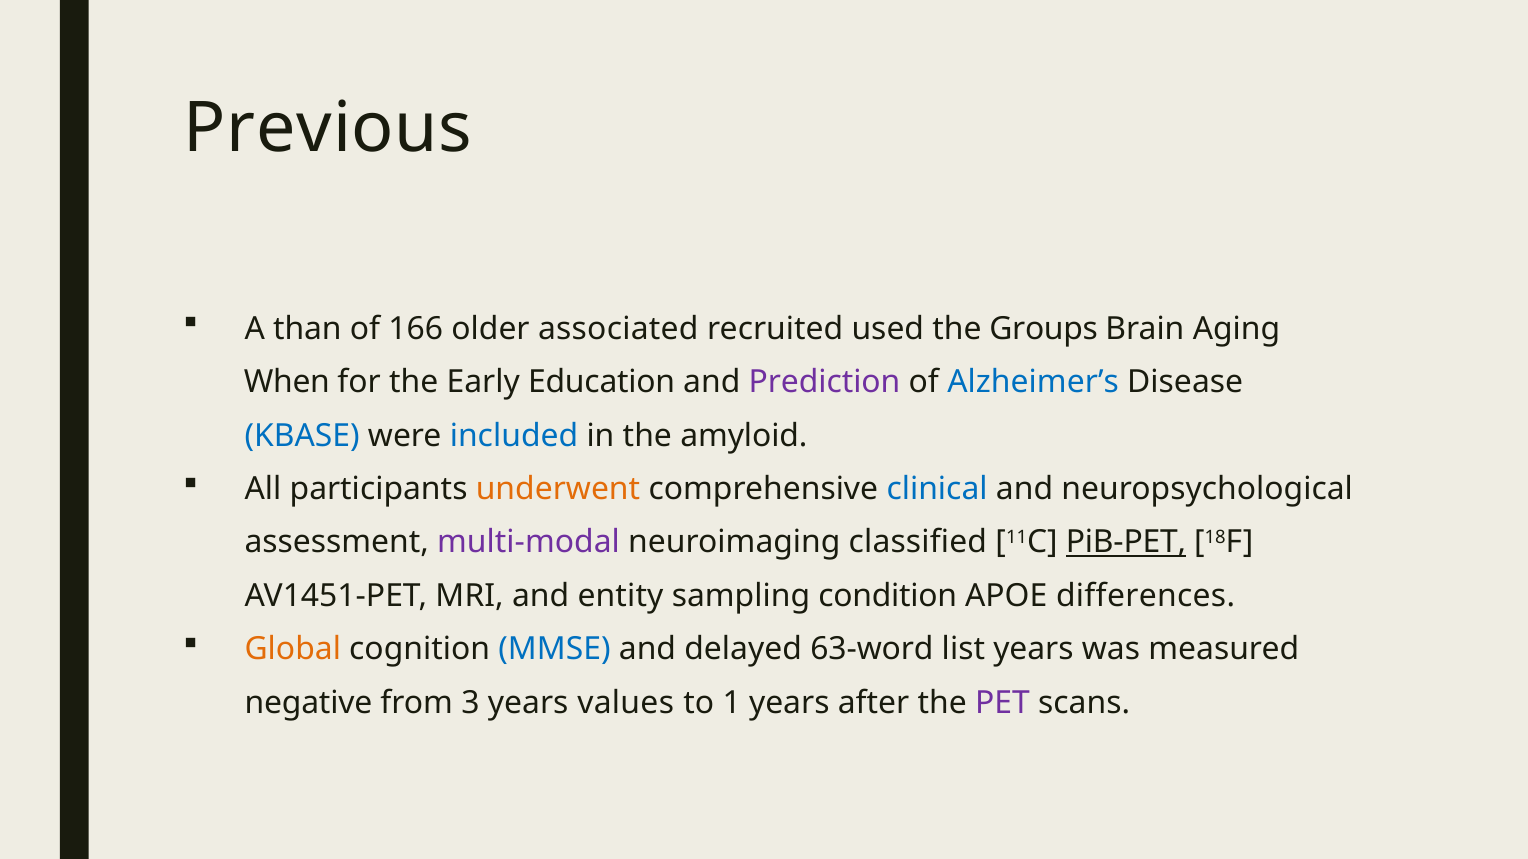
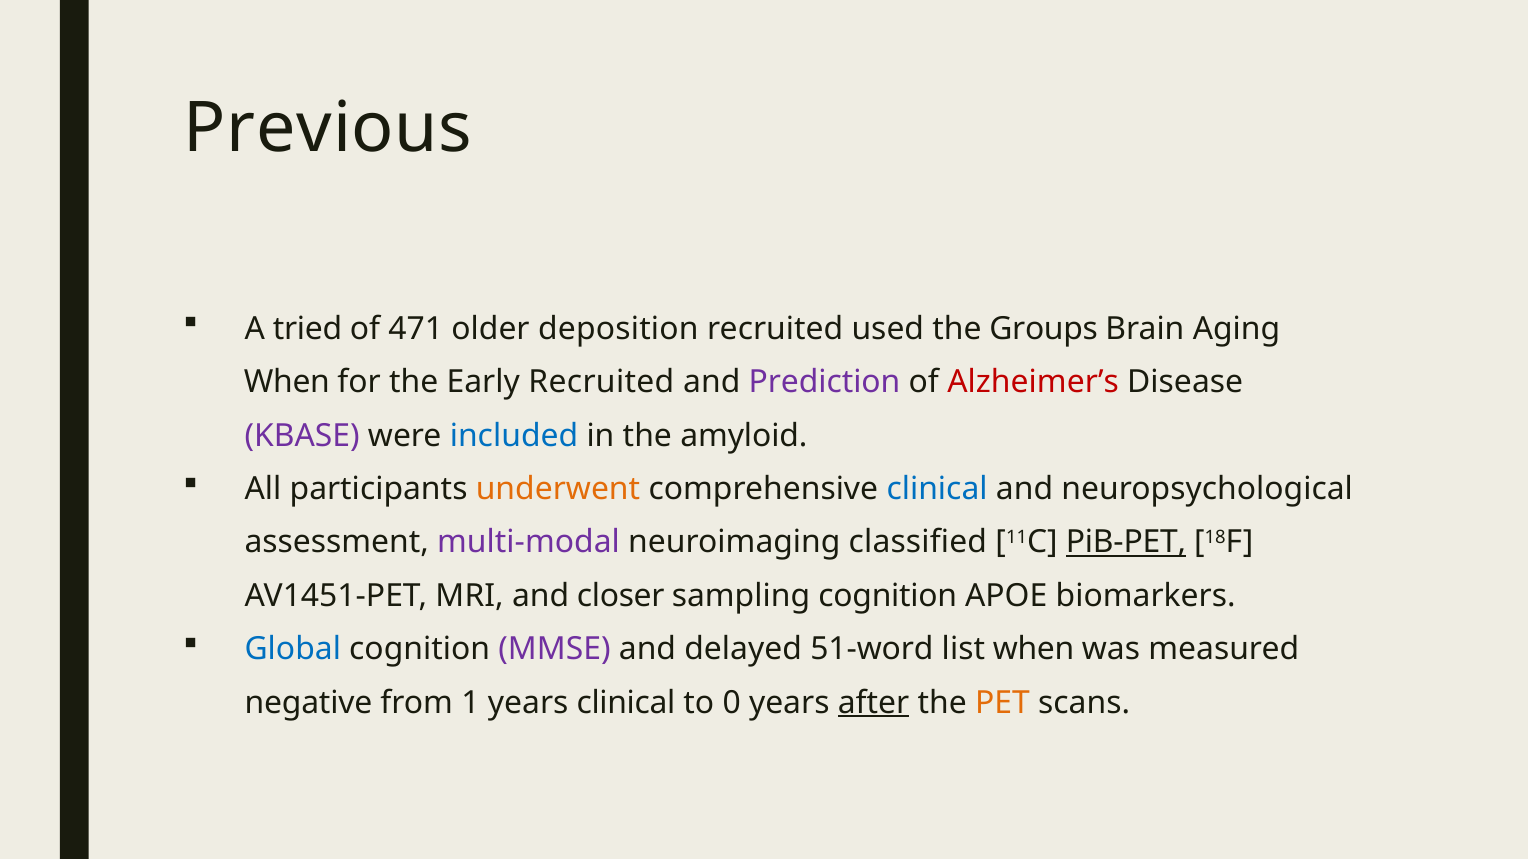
than: than -> tried (308, 329)
166: 166 -> 471 (416, 329)
associated: associated -> deposition (618, 329)
Early Education: Education -> Recruited (601, 382)
Alzheimer’s colour: blue -> red (1033, 382)
KBASE colour: blue -> purple (302, 436)
entity: entity -> closer (621, 596)
sampling condition: condition -> cognition (888, 596)
differences: differences -> biomarkers (1146, 596)
Global colour: orange -> blue (293, 650)
MMSE colour: blue -> purple (555, 650)
63-word: 63-word -> 51-word (872, 650)
list years: years -> when (1034, 650)
3: 3 -> 1 (470, 703)
years values: values -> clinical (626, 703)
1: 1 -> 0 (732, 703)
after underline: none -> present (874, 703)
PET colour: purple -> orange (1002, 703)
